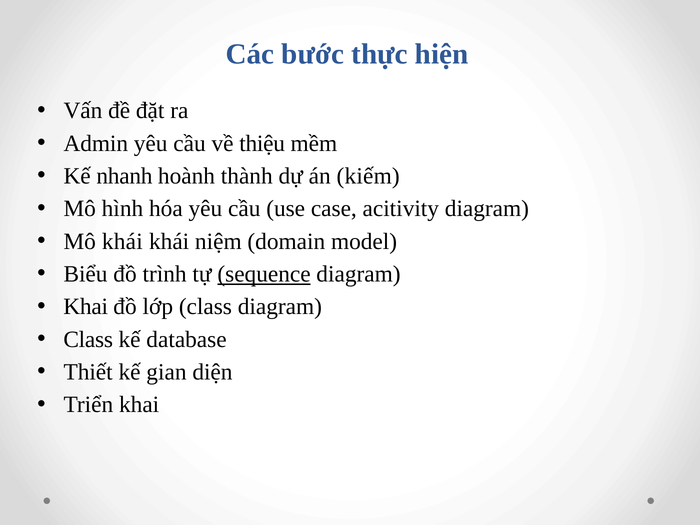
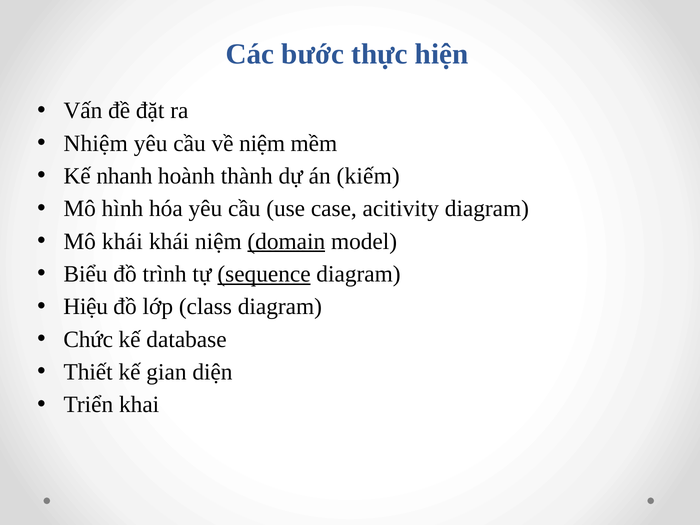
Admin: Admin -> Nhiệm (96, 143)
về thiệu: thiệu -> niệm (262, 143)
domain underline: none -> present (286, 241)
Khai: Khai -> Hiệu (86, 307)
Class: Class -> Chức (88, 339)
